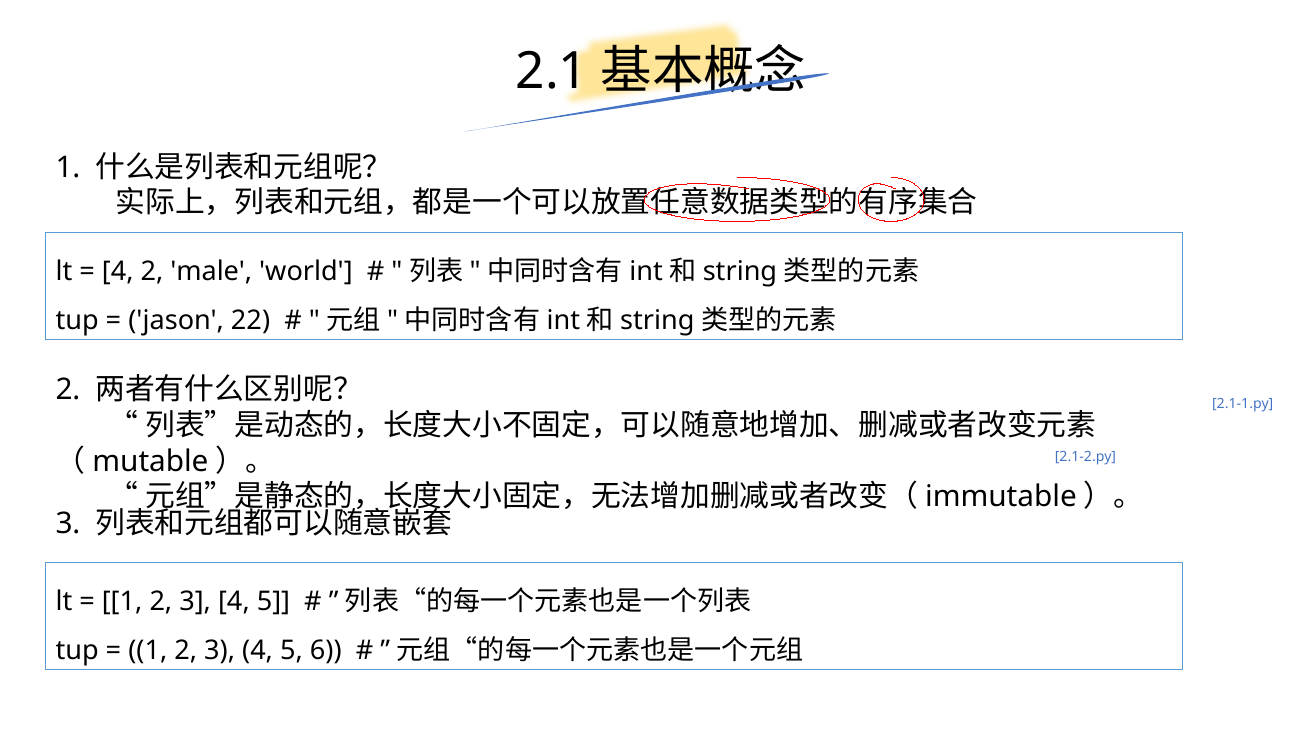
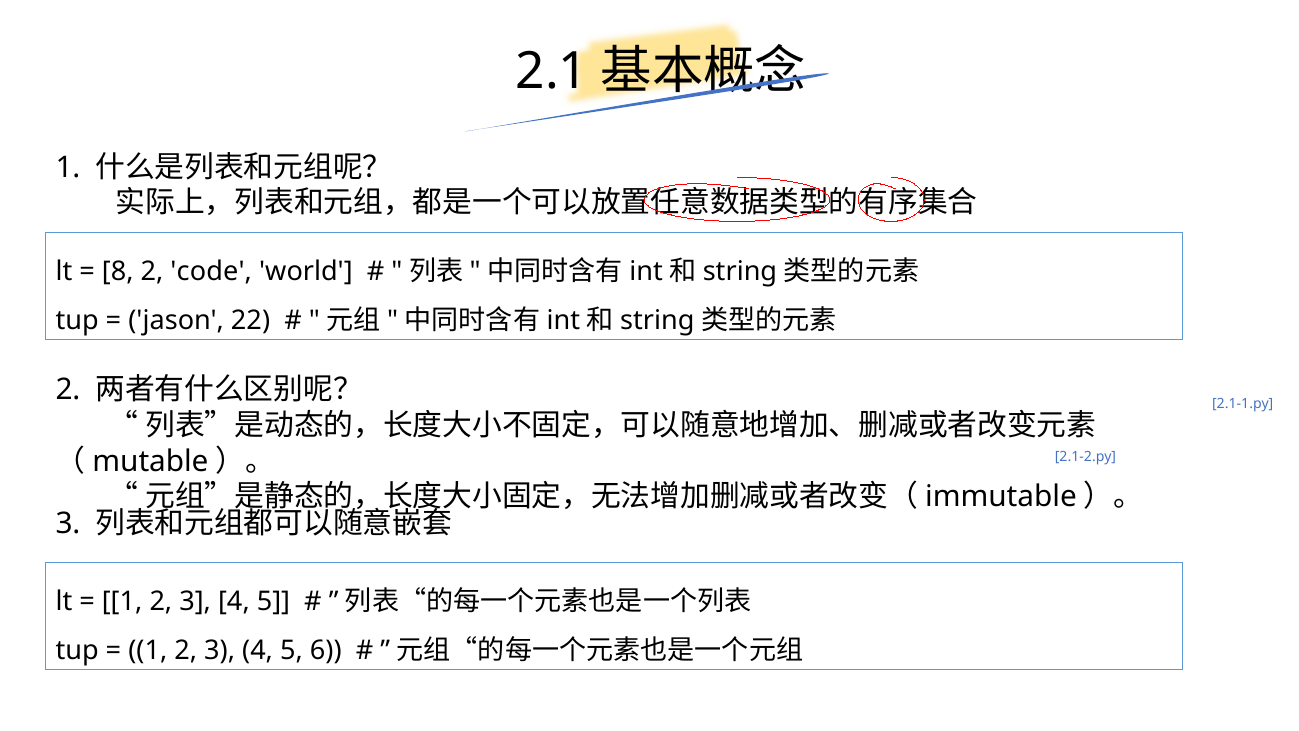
4: 4 -> 8 (118, 272)
male: male -> code (211, 272)
